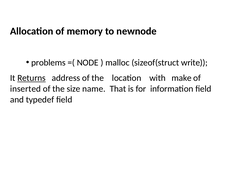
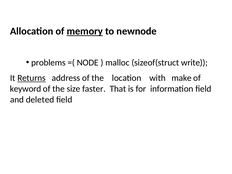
memory underline: none -> present (85, 31)
inserted: inserted -> keyword (26, 89)
name: name -> faster (94, 89)
typedef: typedef -> deleted (40, 100)
